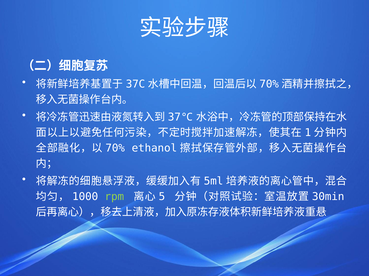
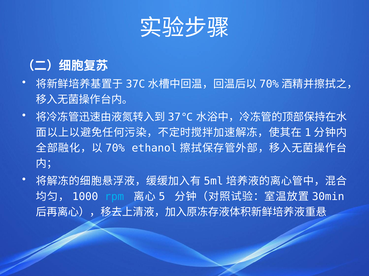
rpm colour: light green -> light blue (114, 197)
